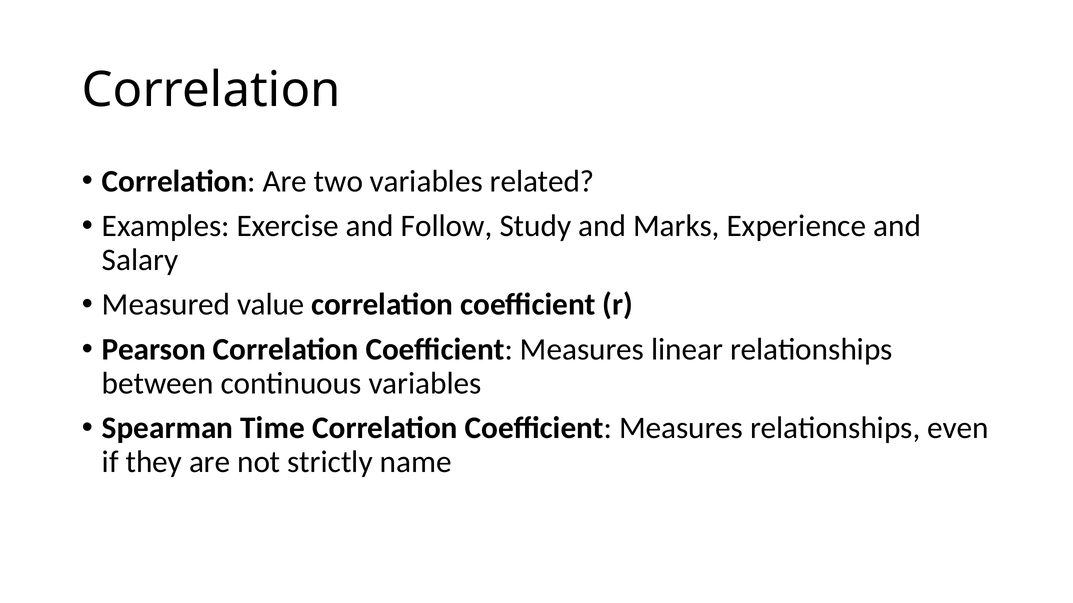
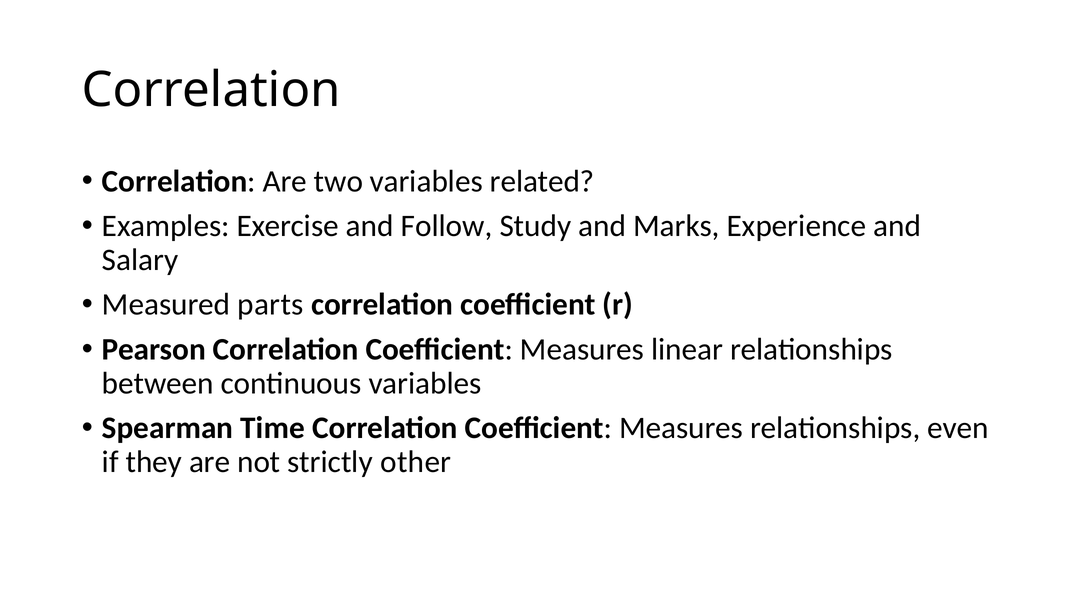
value: value -> parts (270, 305)
name: name -> other (416, 462)
